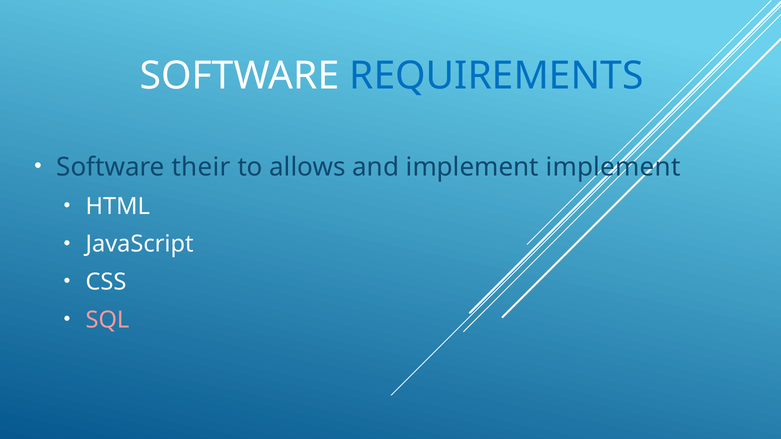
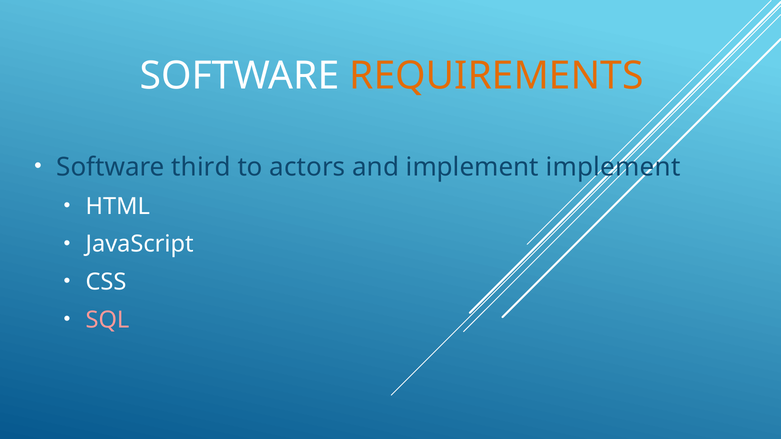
REQUIREMENTS colour: blue -> orange (496, 76)
their: their -> third (201, 167)
allows: allows -> actors (307, 167)
